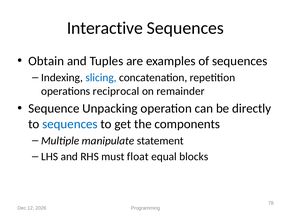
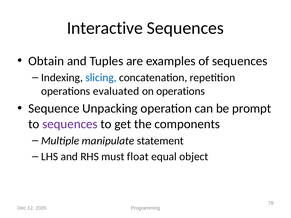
reciprocal: reciprocal -> evaluated (116, 91)
on remainder: remainder -> operations (181, 91)
directly: directly -> prompt (252, 109)
sequences colour: blue -> purple (70, 124)
blocks: blocks -> object (194, 157)
